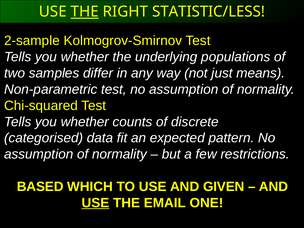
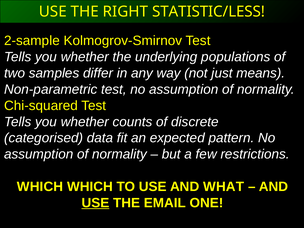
THE underline: present -> none (85, 12)
BASED: BASED -> WHICH (40, 187)
GIVEN: GIVEN -> WHAT (224, 187)
